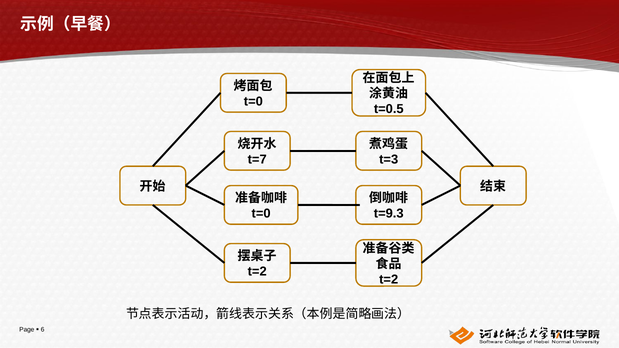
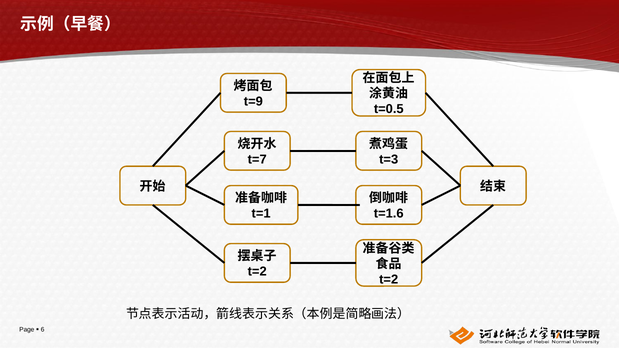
t=0: t=0 -> t=9 (253, 101)
t=0: t=0 -> t=1 (261, 214)
t=9.3: t=9.3 -> t=1.6 (389, 214)
